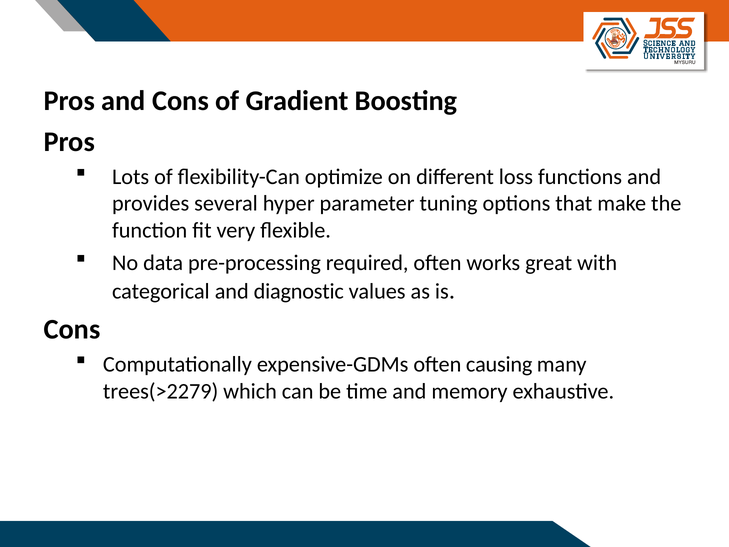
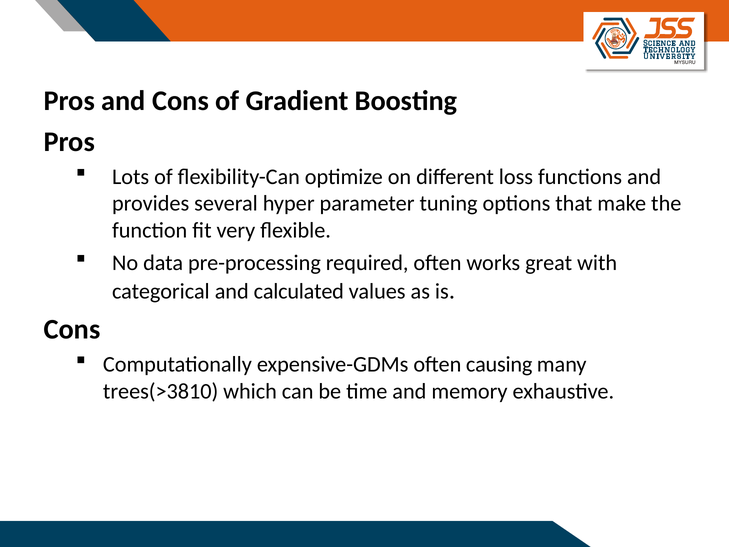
diagnostic: diagnostic -> calculated (299, 291)
trees(>2279: trees(>2279 -> trees(>3810 (161, 391)
